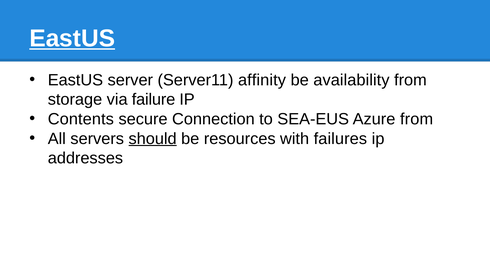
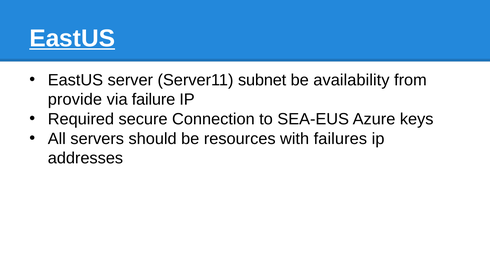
affinity: affinity -> subnet (262, 80)
storage: storage -> provide (75, 100)
Contents: Contents -> Required (81, 119)
Azure from: from -> keys (417, 119)
should underline: present -> none (153, 139)
